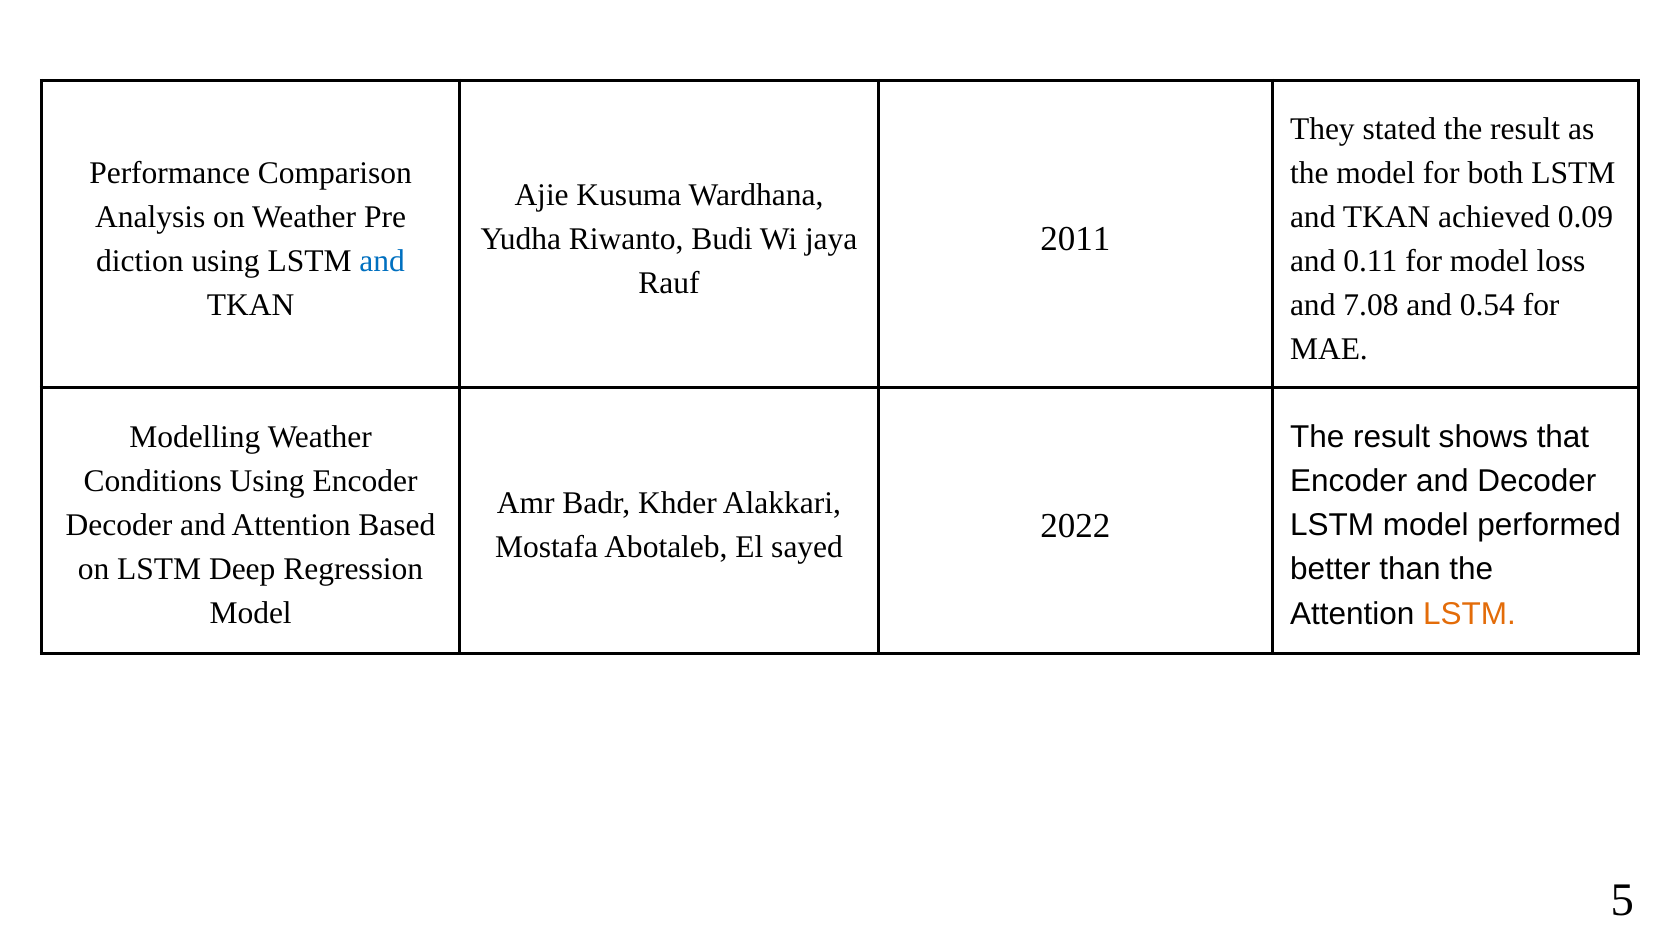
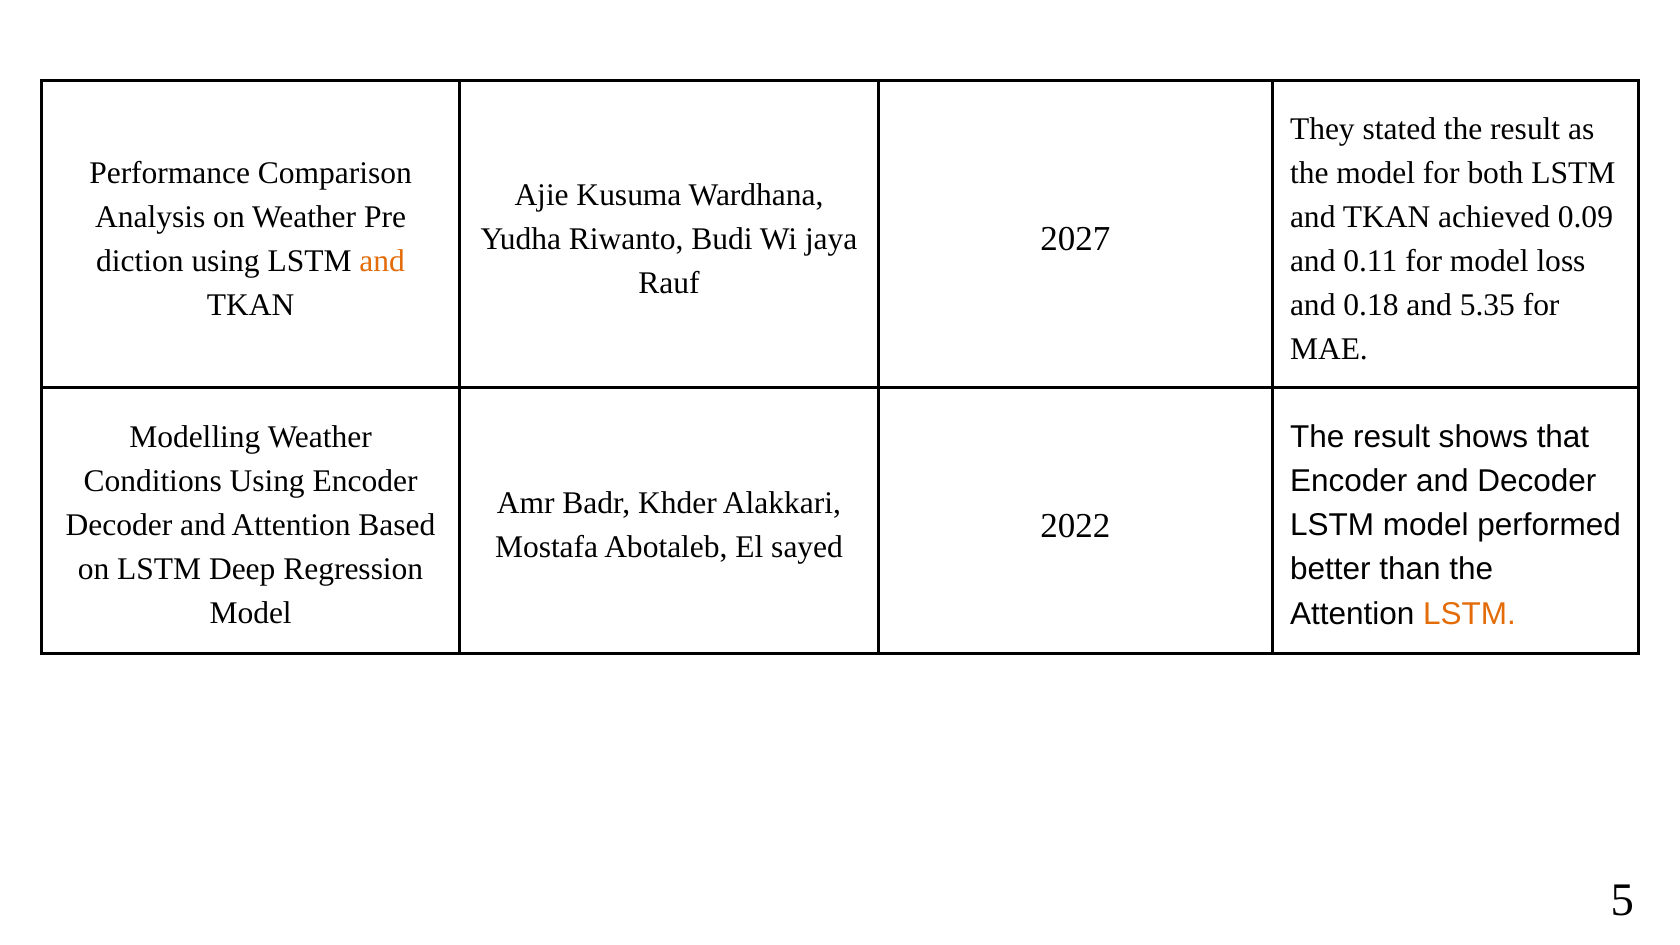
2011: 2011 -> 2027 (1075, 239)
and colour: blue -> orange (382, 261)
7.08: 7.08 -> 0.18 (1371, 305)
0.54: 0.54 -> 5.35 (1487, 305)
